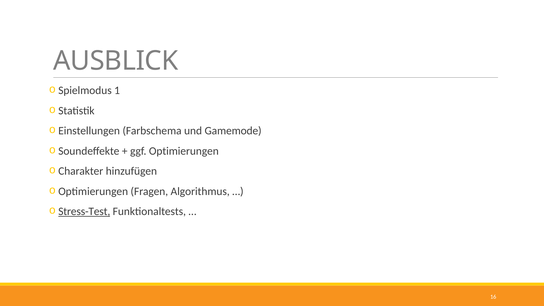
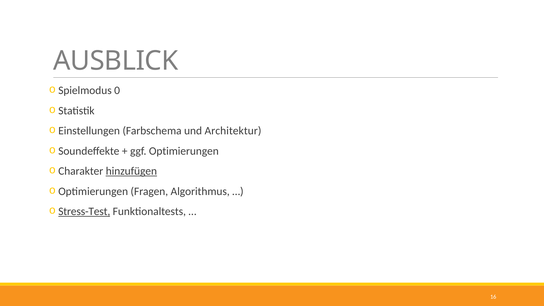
1: 1 -> 0 (117, 90)
Gamemode: Gamemode -> Architektur (233, 131)
hinzufügen underline: none -> present (131, 171)
